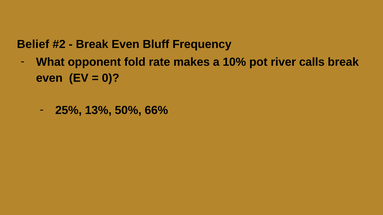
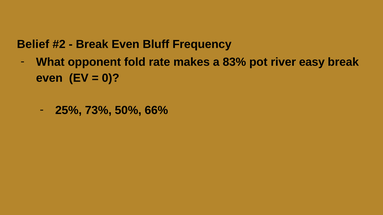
10%: 10% -> 83% (234, 62)
calls: calls -> easy (312, 62)
13%: 13% -> 73% (98, 110)
